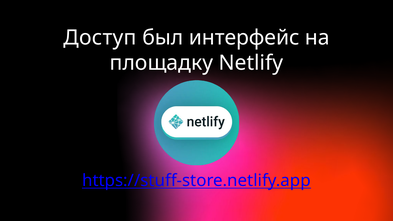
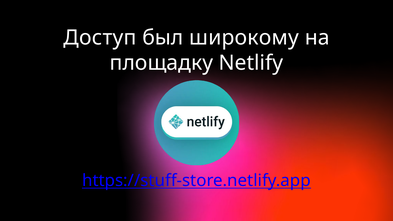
интерфейс: интерфейс -> широкому (244, 38)
